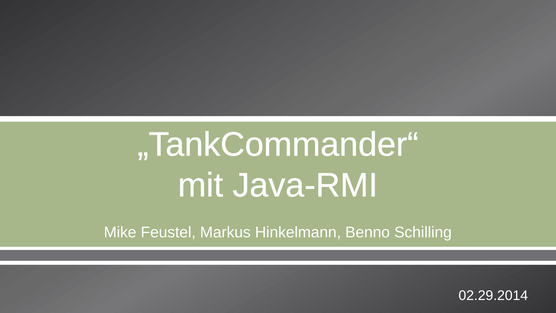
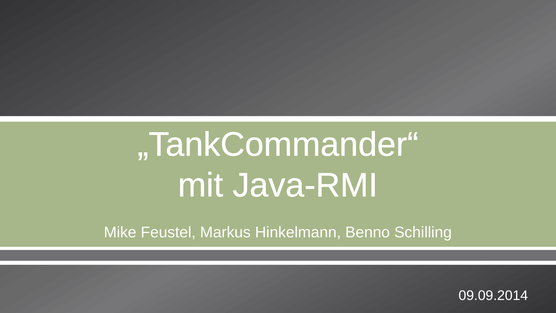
02.29.2014: 02.29.2014 -> 09.09.2014 (493, 295)
